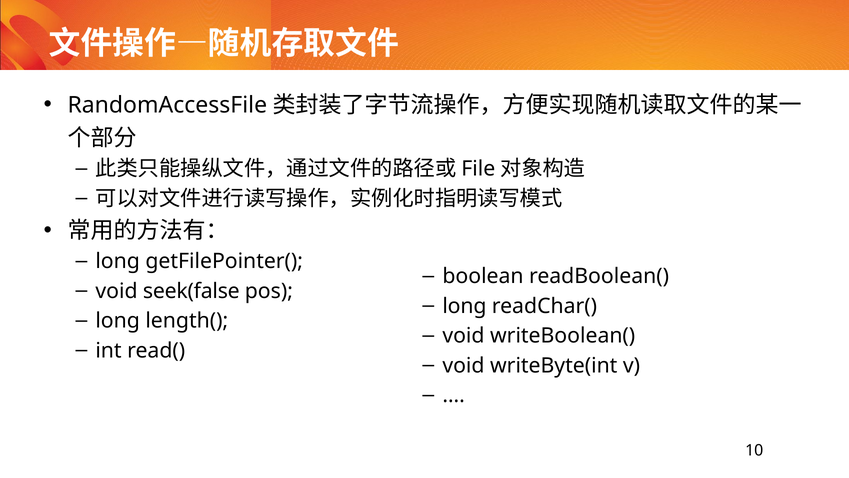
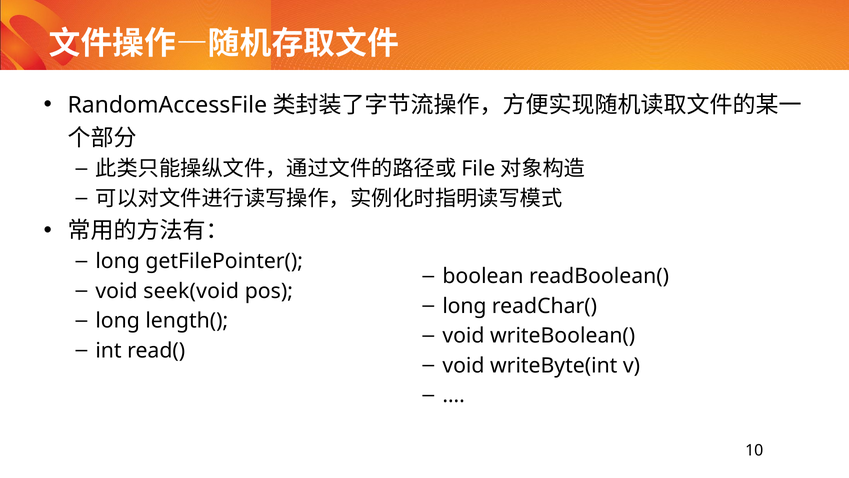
seek(false: seek(false -> seek(void (191, 291)
